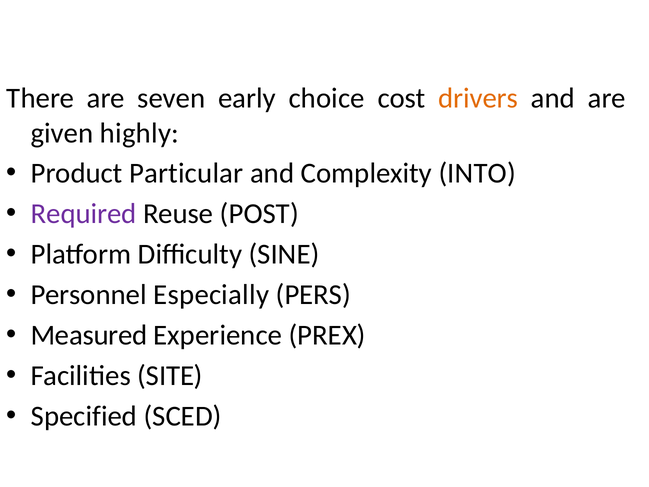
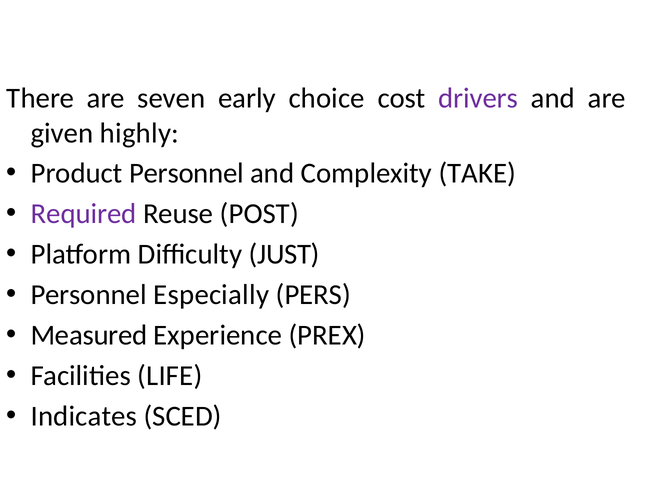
drivers colour: orange -> purple (478, 98)
Product Particular: Particular -> Personnel (187, 173)
INTO: INTO -> TAKE (477, 173)
SINE: SINE -> JUST (284, 254)
SITE: SITE -> LIFE (170, 375)
Specified: Specified -> Indicates (84, 416)
